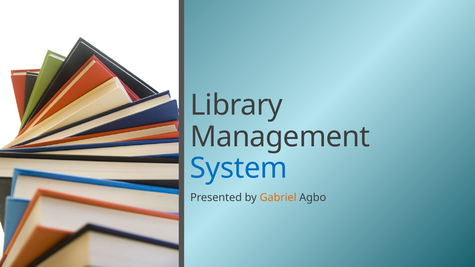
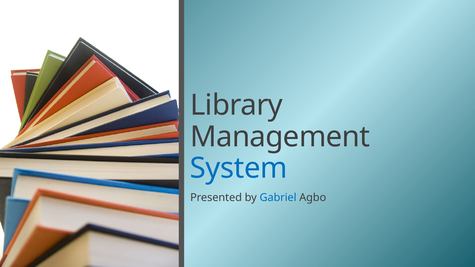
Gabriel colour: orange -> blue (278, 198)
